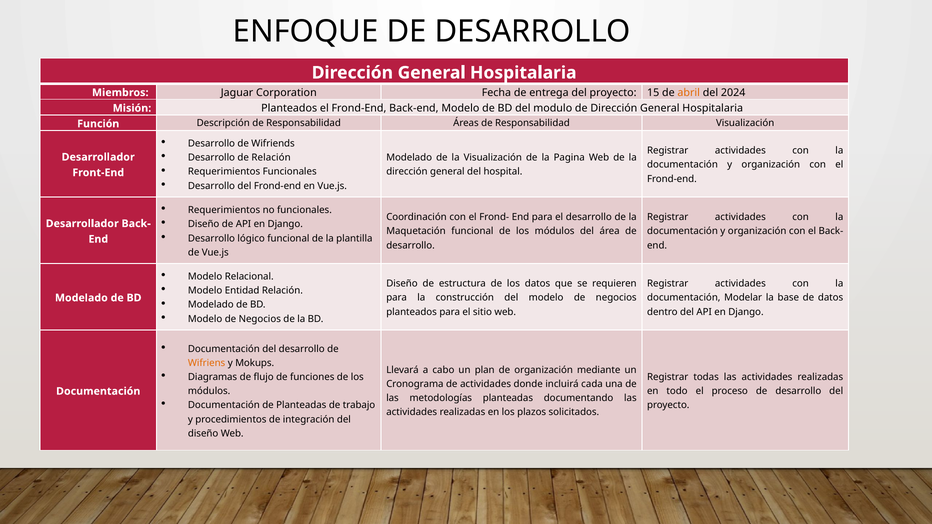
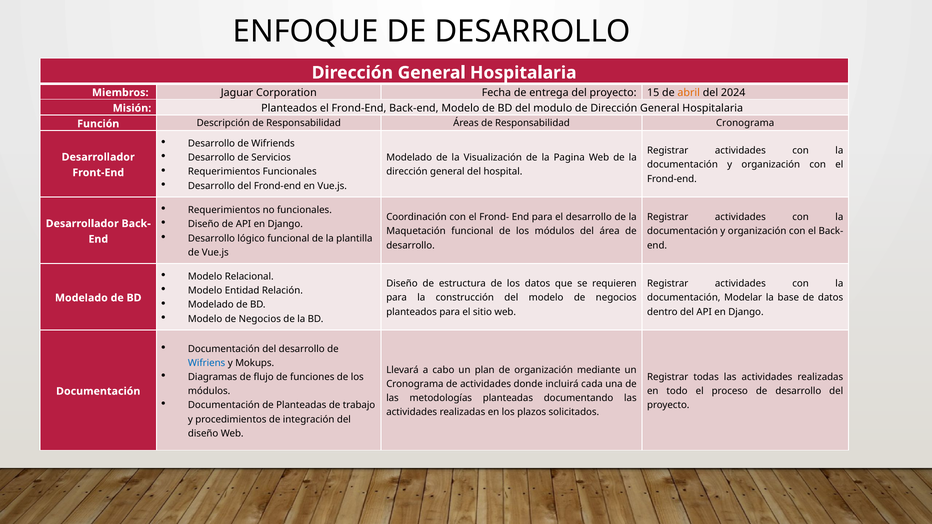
Responsabilidad Visualización: Visualización -> Cronograma (745, 123)
de Relación: Relación -> Servicios (271, 158)
Wifriens colour: orange -> blue (207, 363)
